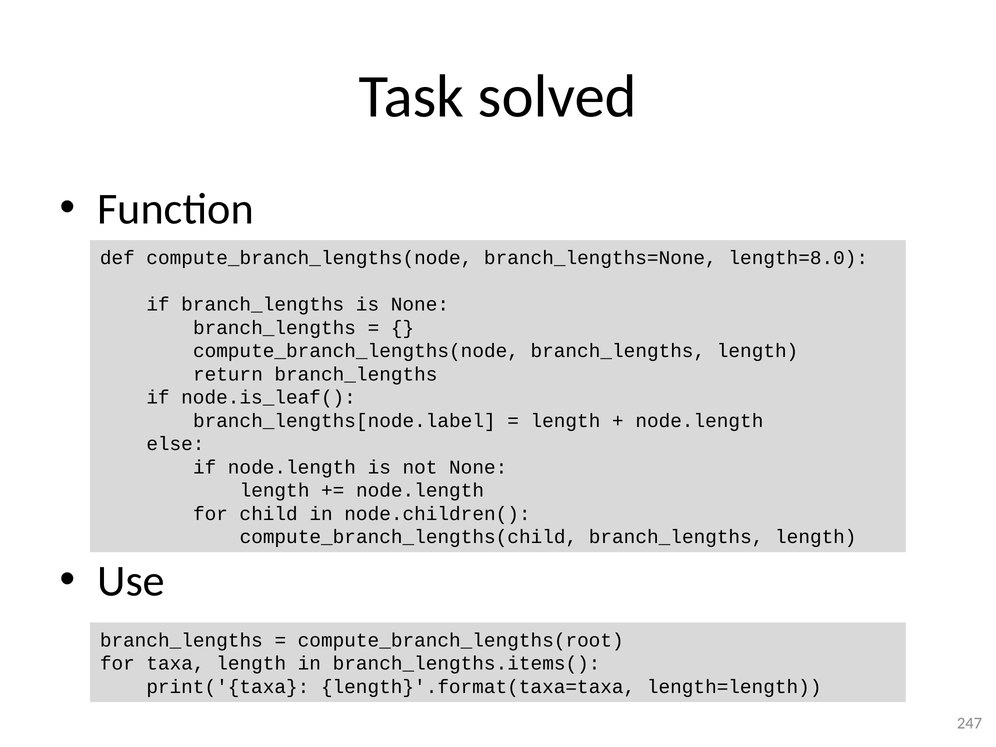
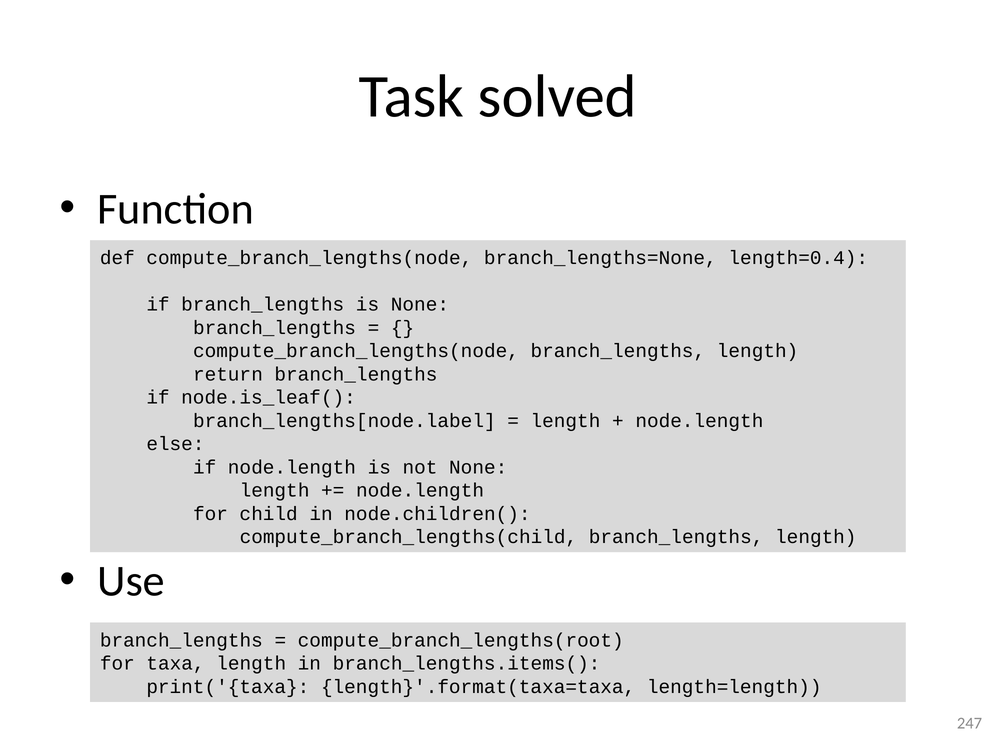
length=8.0: length=8.0 -> length=0.4 (798, 258)
